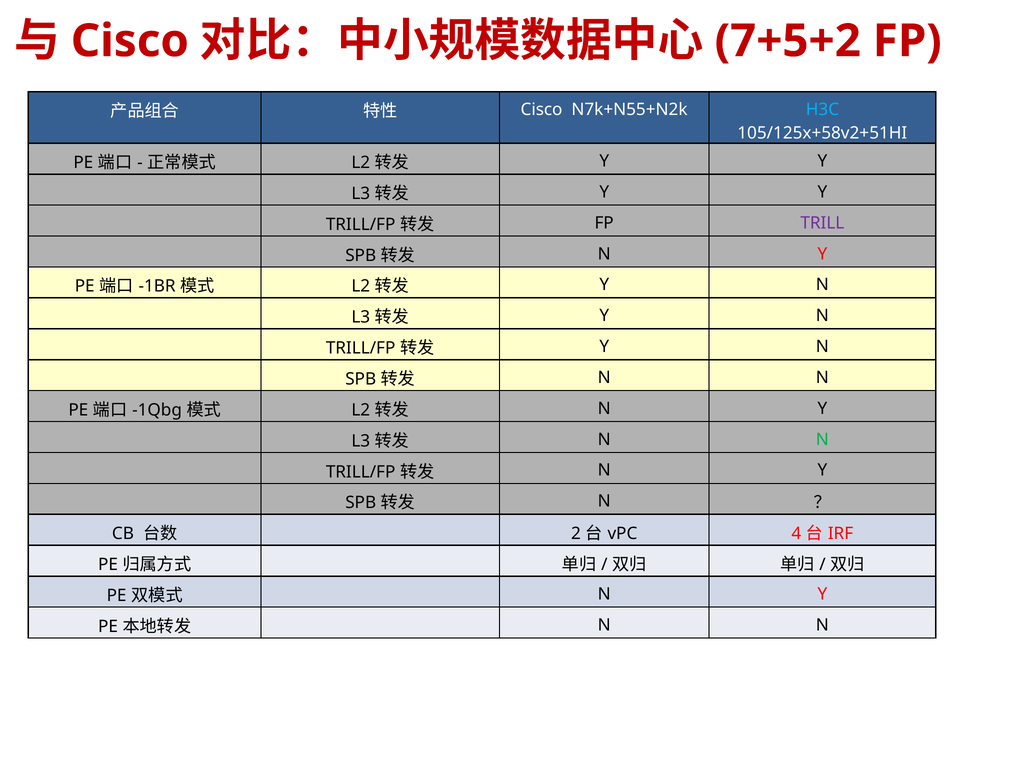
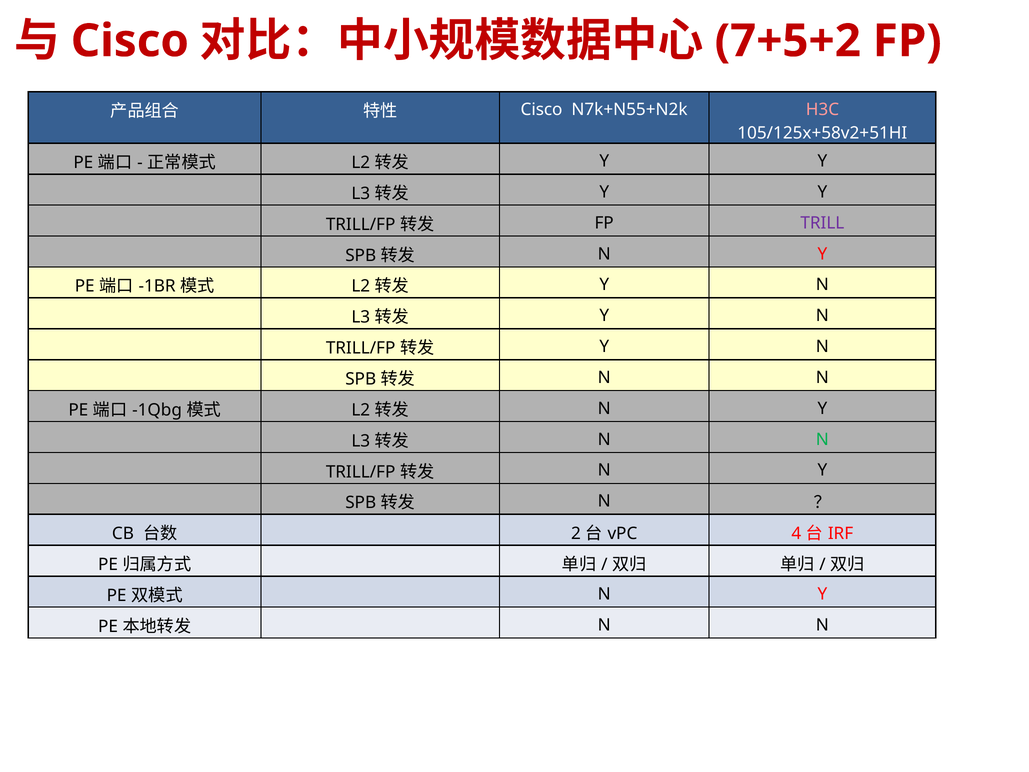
H3C colour: light blue -> pink (822, 110)
